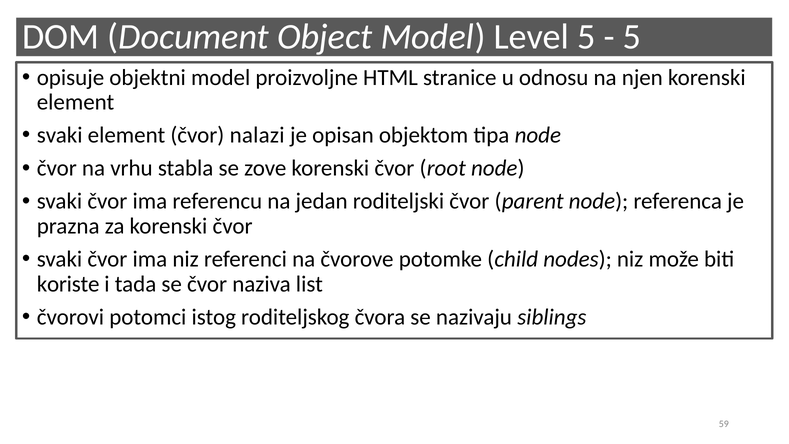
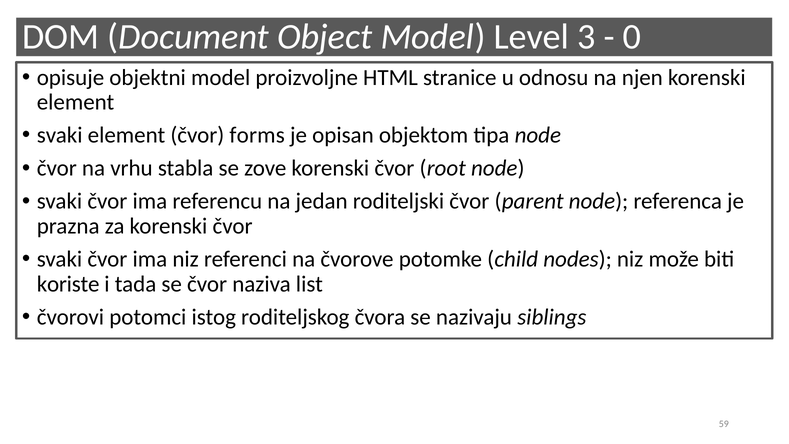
Level 5: 5 -> 3 (586, 37)
5: 5 -> 0 (632, 37)
nalazi: nalazi -> forms (257, 135)
